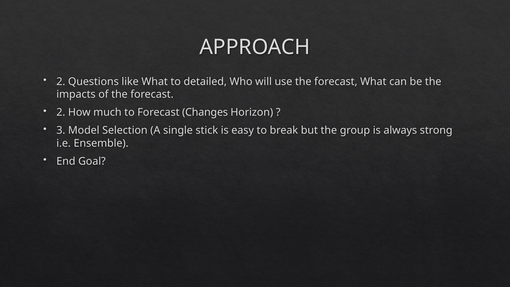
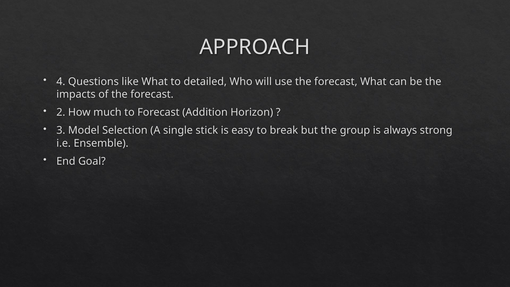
2: 2 -> 4 (61, 81)
Changes: Changes -> Addition (205, 112)
